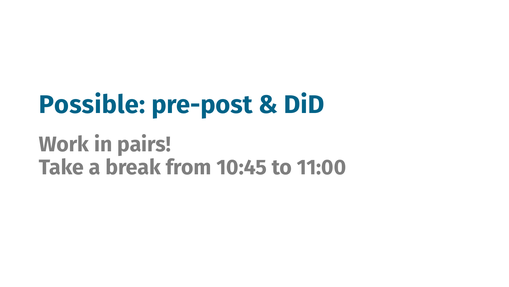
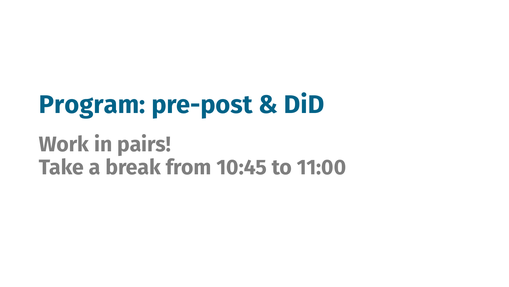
Possible: Possible -> Program (92, 105)
